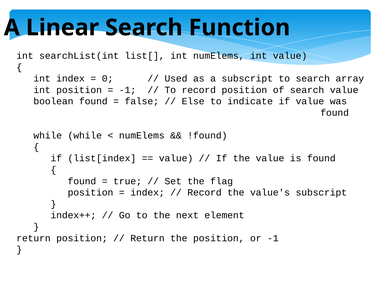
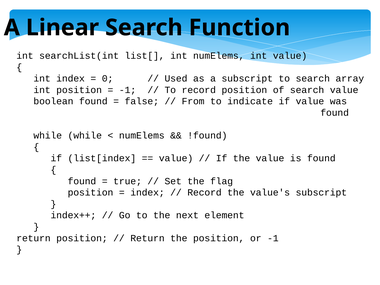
Else: Else -> From (193, 101)
